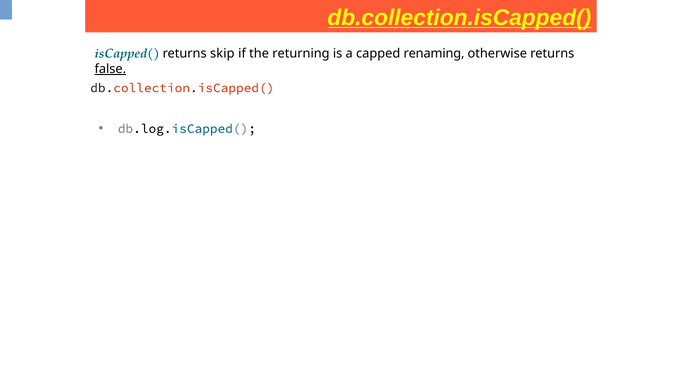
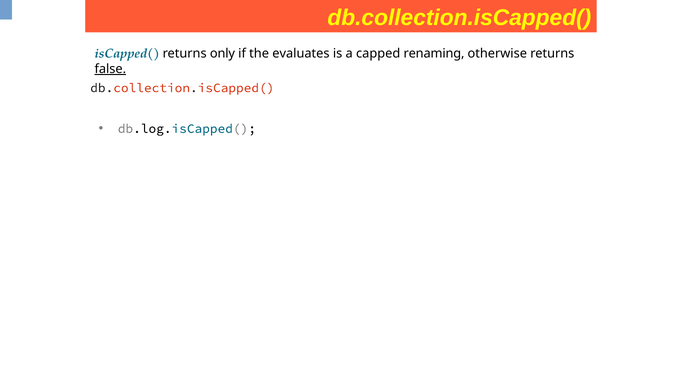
db.collection.isCapped( underline: present -> none (459, 18)
skip: skip -> only (222, 54)
returning: returning -> evaluates (301, 54)
